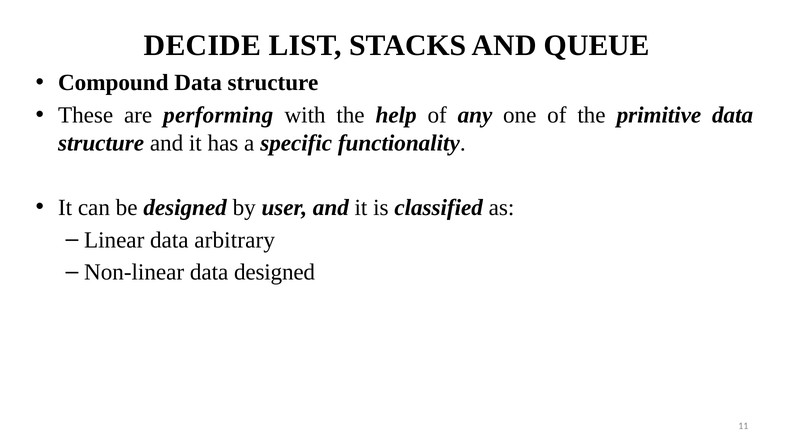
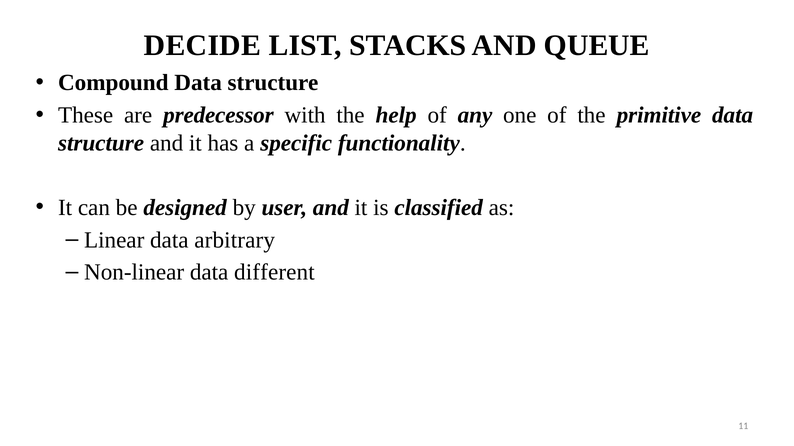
performing: performing -> predecessor (218, 115)
data designed: designed -> different (274, 273)
